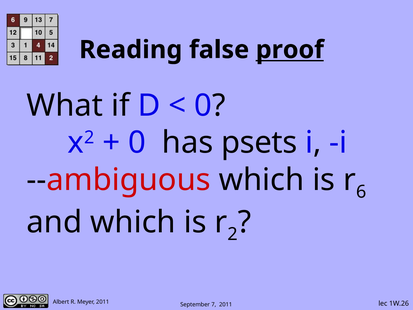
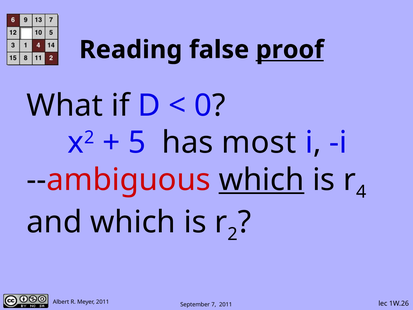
0: 0 -> 5 (137, 143)
psets: psets -> most (259, 143)
which underline: none -> present (262, 180)
6: 6 -> 4 (361, 192)
